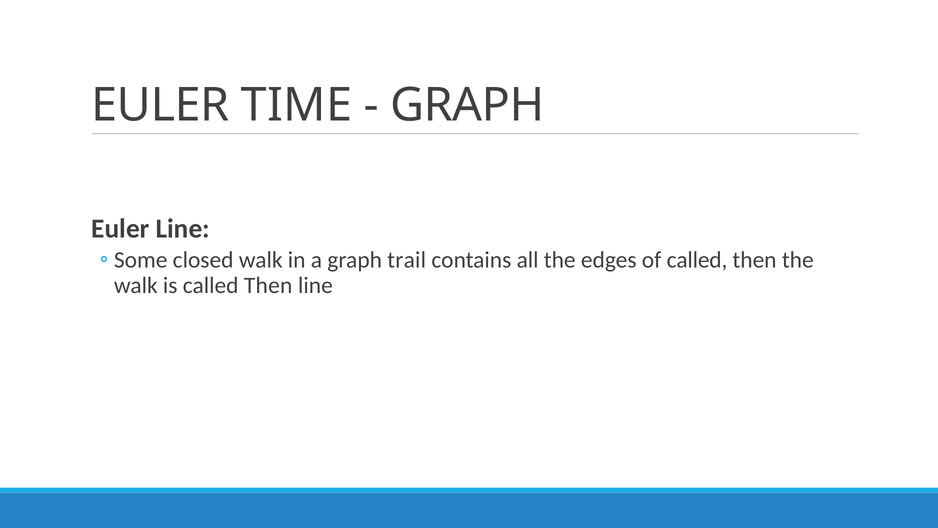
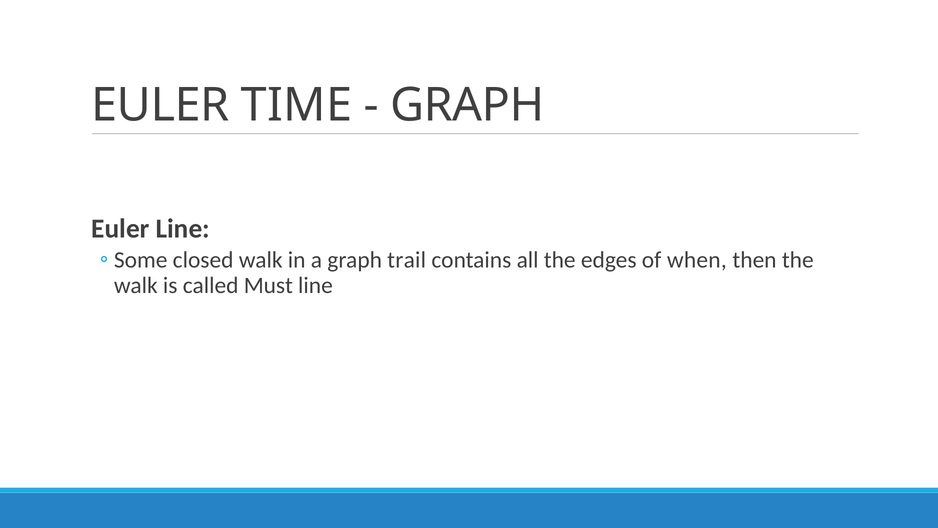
of called: called -> when (697, 260)
is called Then: Then -> Must (268, 285)
